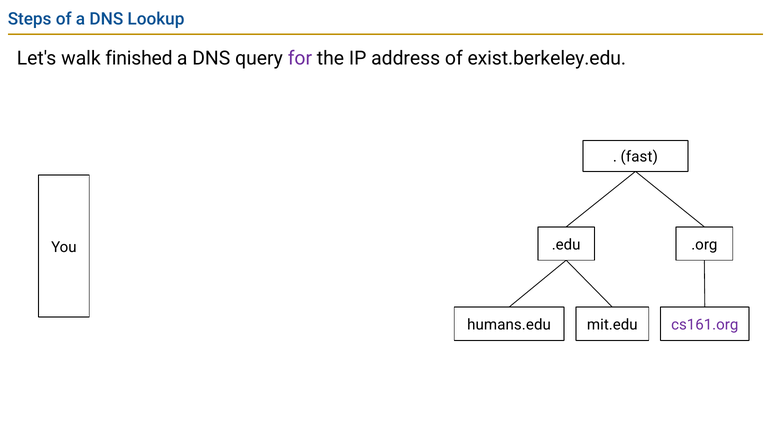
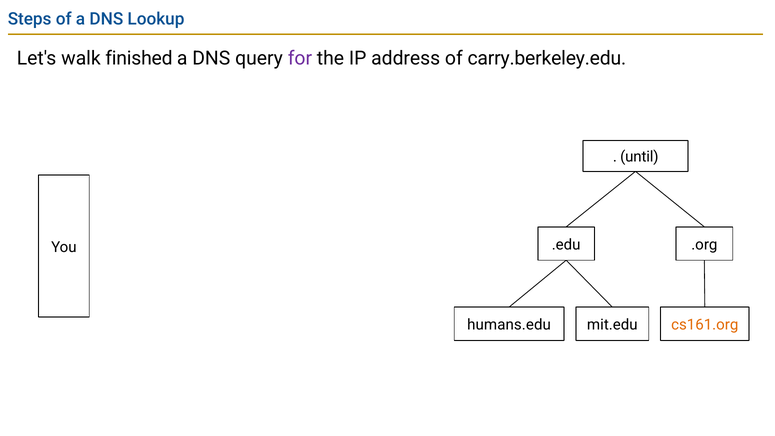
exist.berkeley.edu: exist.berkeley.edu -> carry.berkeley.edu (547, 58)
fast: fast -> until (639, 157)
cs161.org colour: purple -> orange (705, 325)
